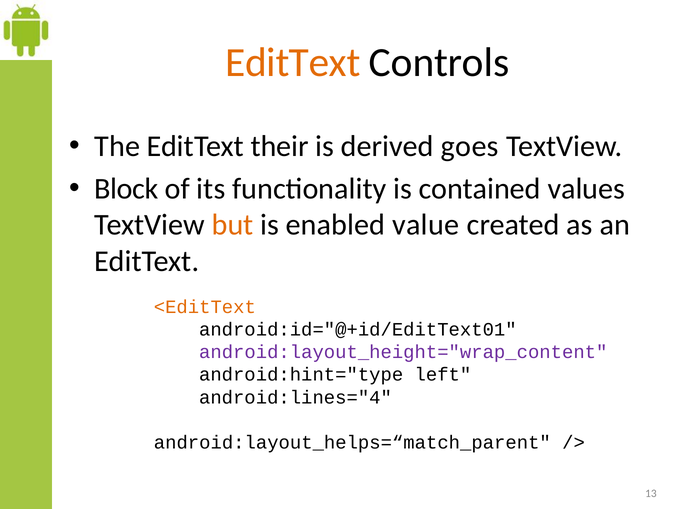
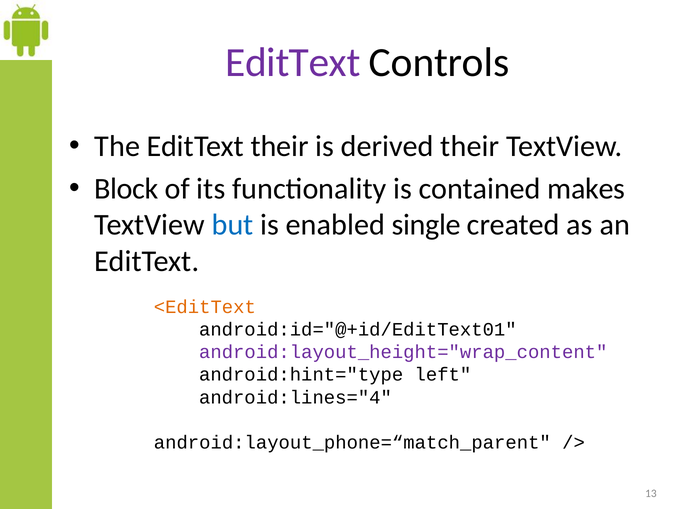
EditText colour: orange -> purple (293, 63)
derived goes: goes -> their (470, 147)
values: values -> makes (586, 189)
but colour: orange -> blue (233, 225)
value: value -> single (426, 225)
android:layout_helps=“match_parent: android:layout_helps=“match_parent -> android:layout_phone=“match_parent (352, 443)
